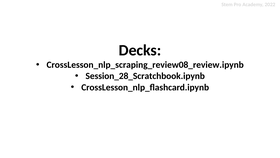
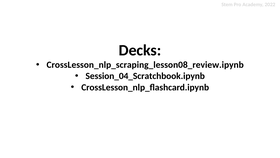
CrossLesson_nlp_scraping_review08_review.ipynb: CrossLesson_nlp_scraping_review08_review.ipynb -> CrossLesson_nlp_scraping_lesson08_review.ipynb (145, 65)
Session_28_Scratchbook.ipynb: Session_28_Scratchbook.ipynb -> Session_04_Scratchbook.ipynb (145, 76)
